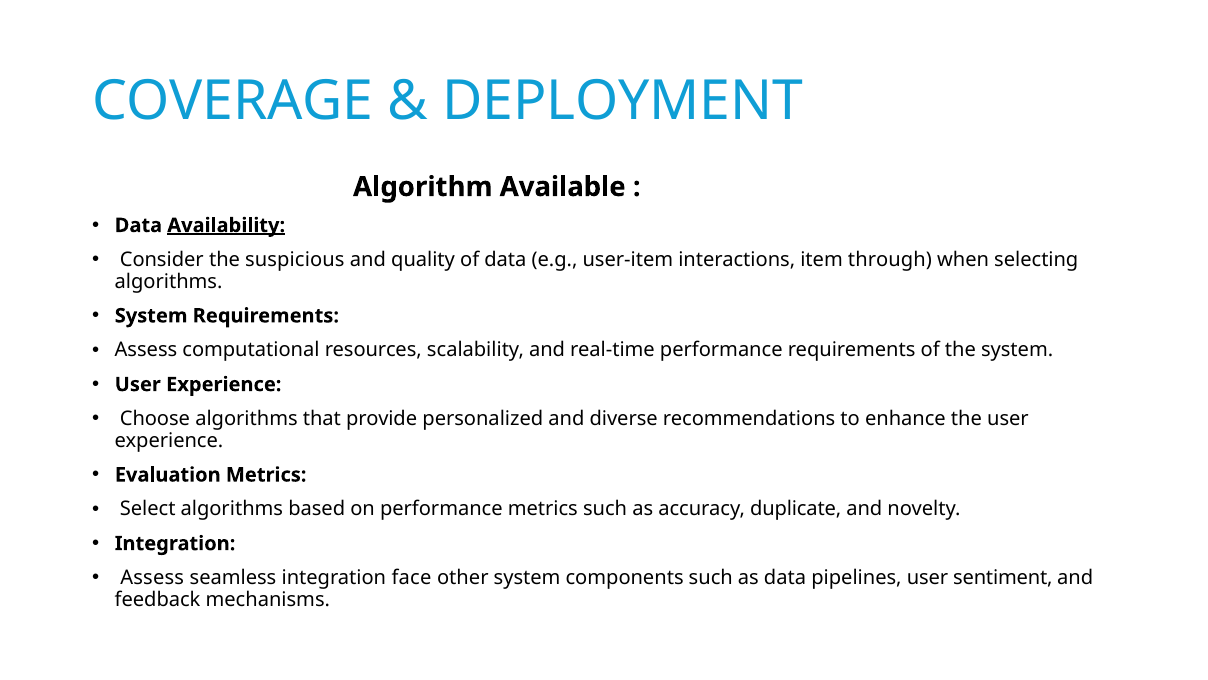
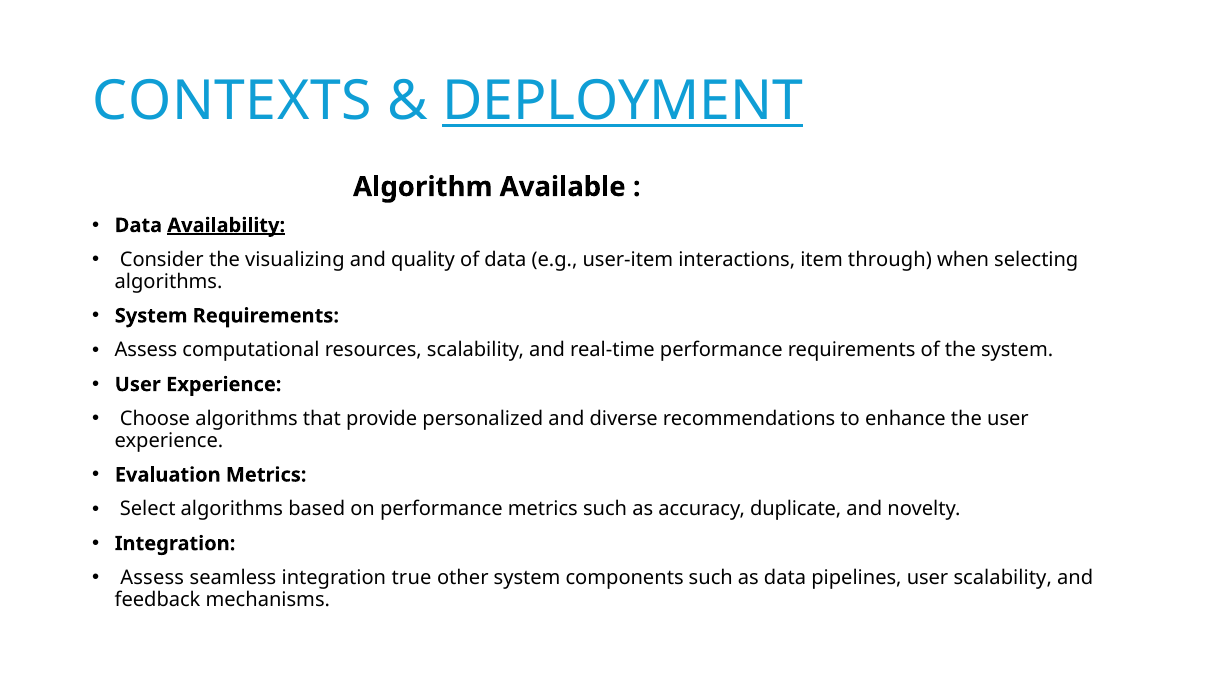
COVERAGE: COVERAGE -> CONTEXTS (232, 101)
DEPLOYMENT underline: none -> present (623, 101)
suspicious: suspicious -> visualizing (295, 260)
face: face -> true (412, 578)
user sentiment: sentiment -> scalability (1003, 578)
